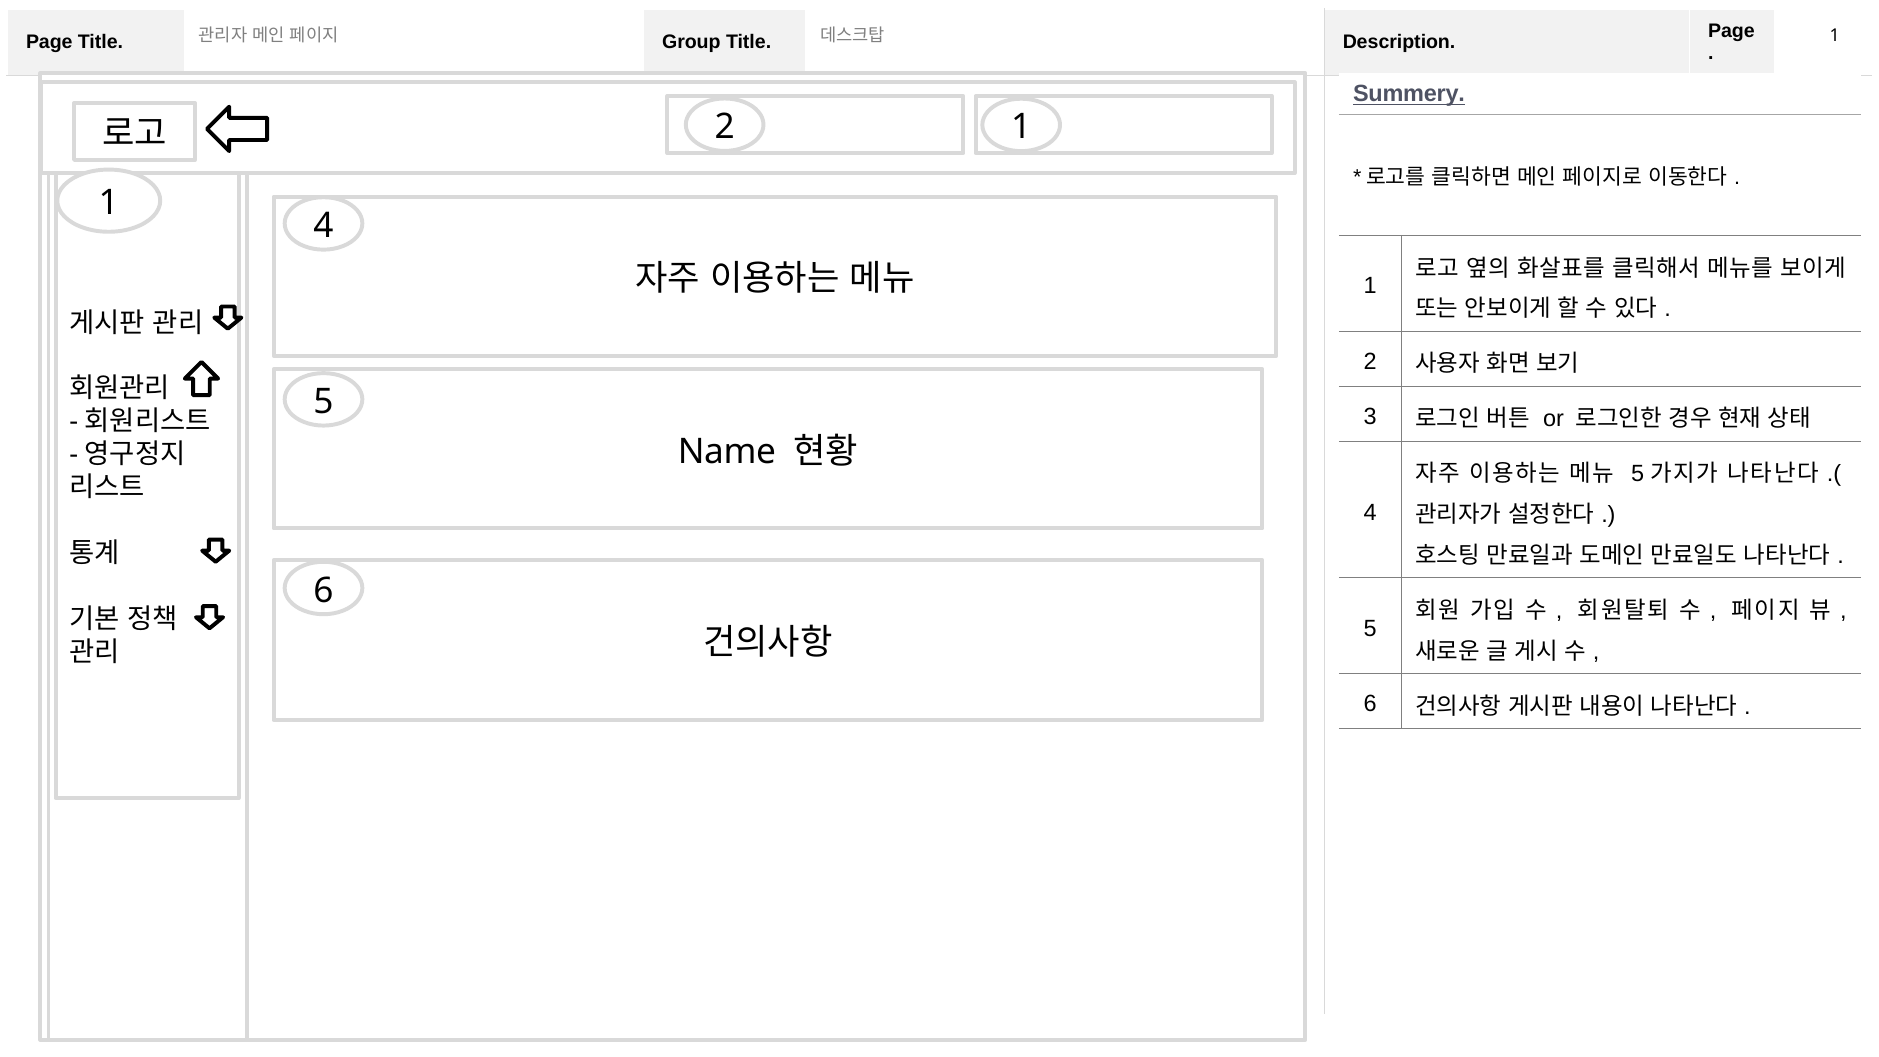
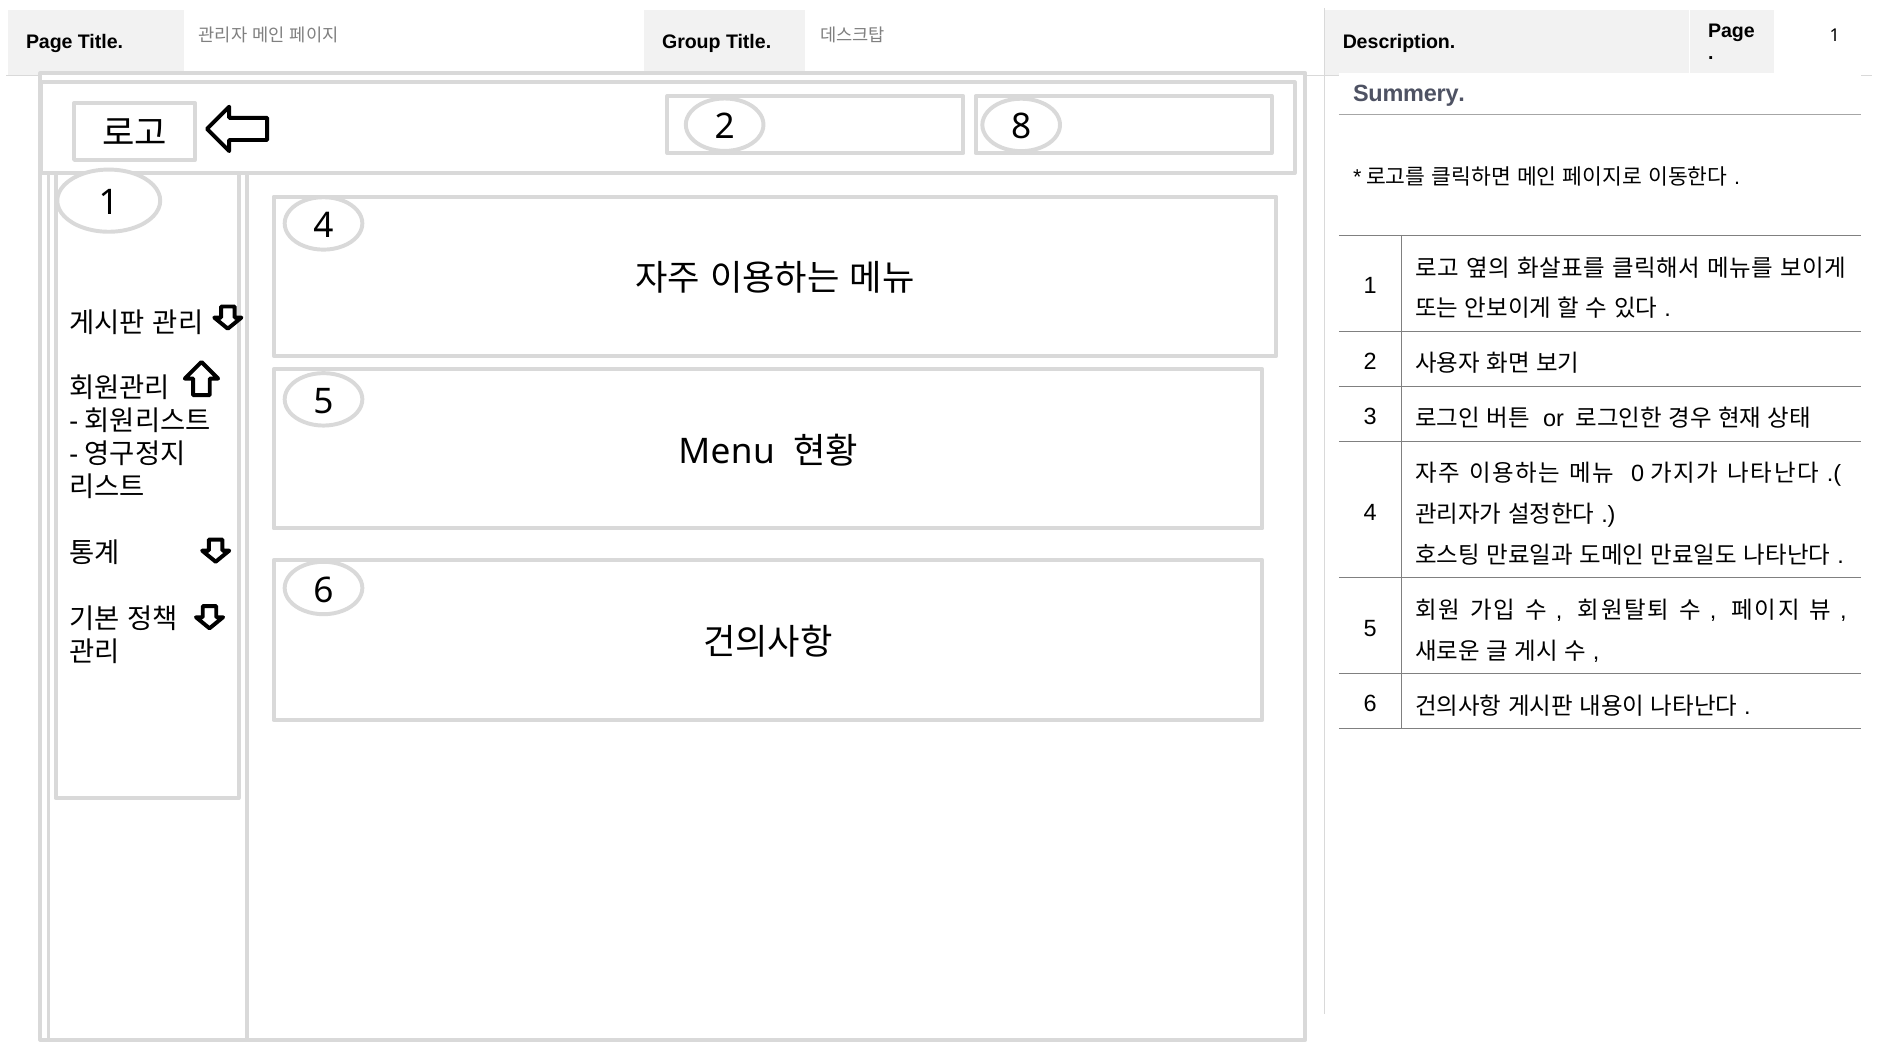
Summery underline: present -> none (1409, 94)
1: 1 -> 8 (1021, 127)
Name: Name -> Menu (727, 451)
5: 5 -> 0 (1638, 474)
